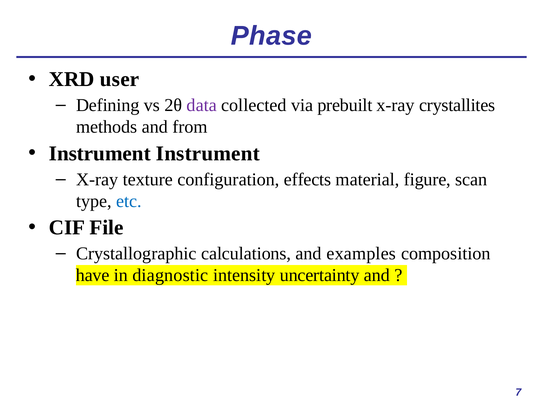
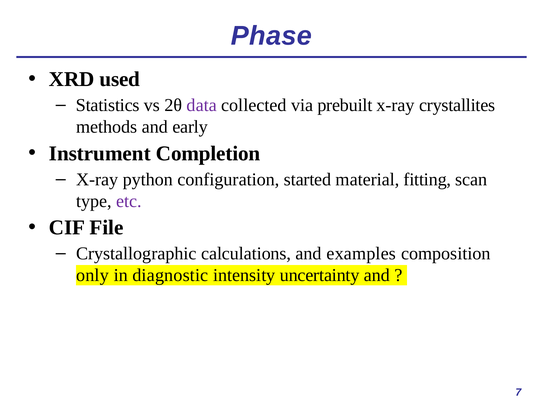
user: user -> used (120, 79)
Defining: Defining -> Statistics (108, 105)
from: from -> early (190, 127)
Instrument Instrument: Instrument -> Completion (208, 153)
texture: texture -> python (148, 180)
effects: effects -> started (308, 180)
figure: figure -> fitting (427, 180)
etc colour: blue -> purple (129, 201)
have: have -> only (93, 275)
